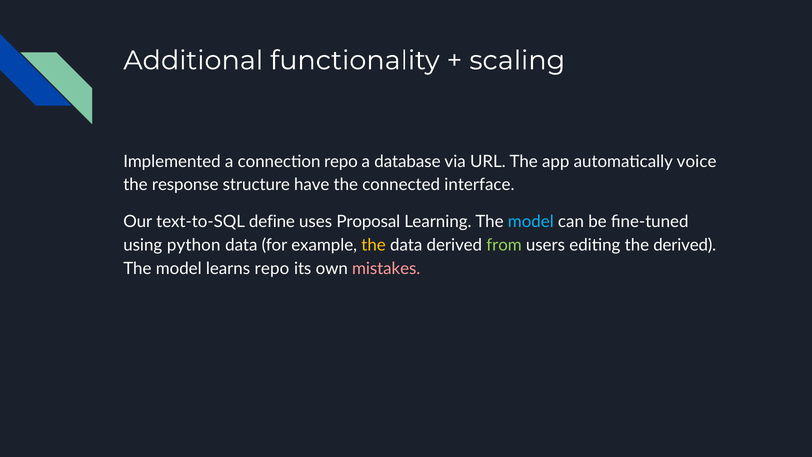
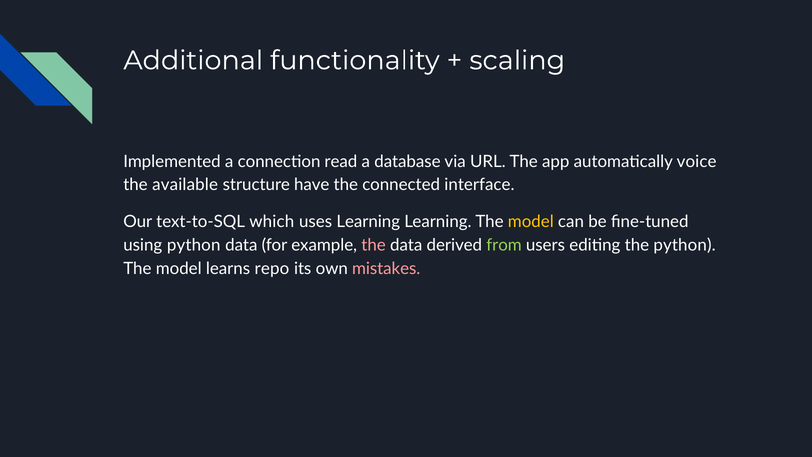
connection repo: repo -> read (341, 161)
response: response -> available (185, 185)
define: define -> which (272, 222)
uses Proposal: Proposal -> Learning (368, 222)
model colour: light blue -> yellow (531, 222)
the colour: yellow -> pink (374, 245)
the derived: derived -> python (685, 245)
